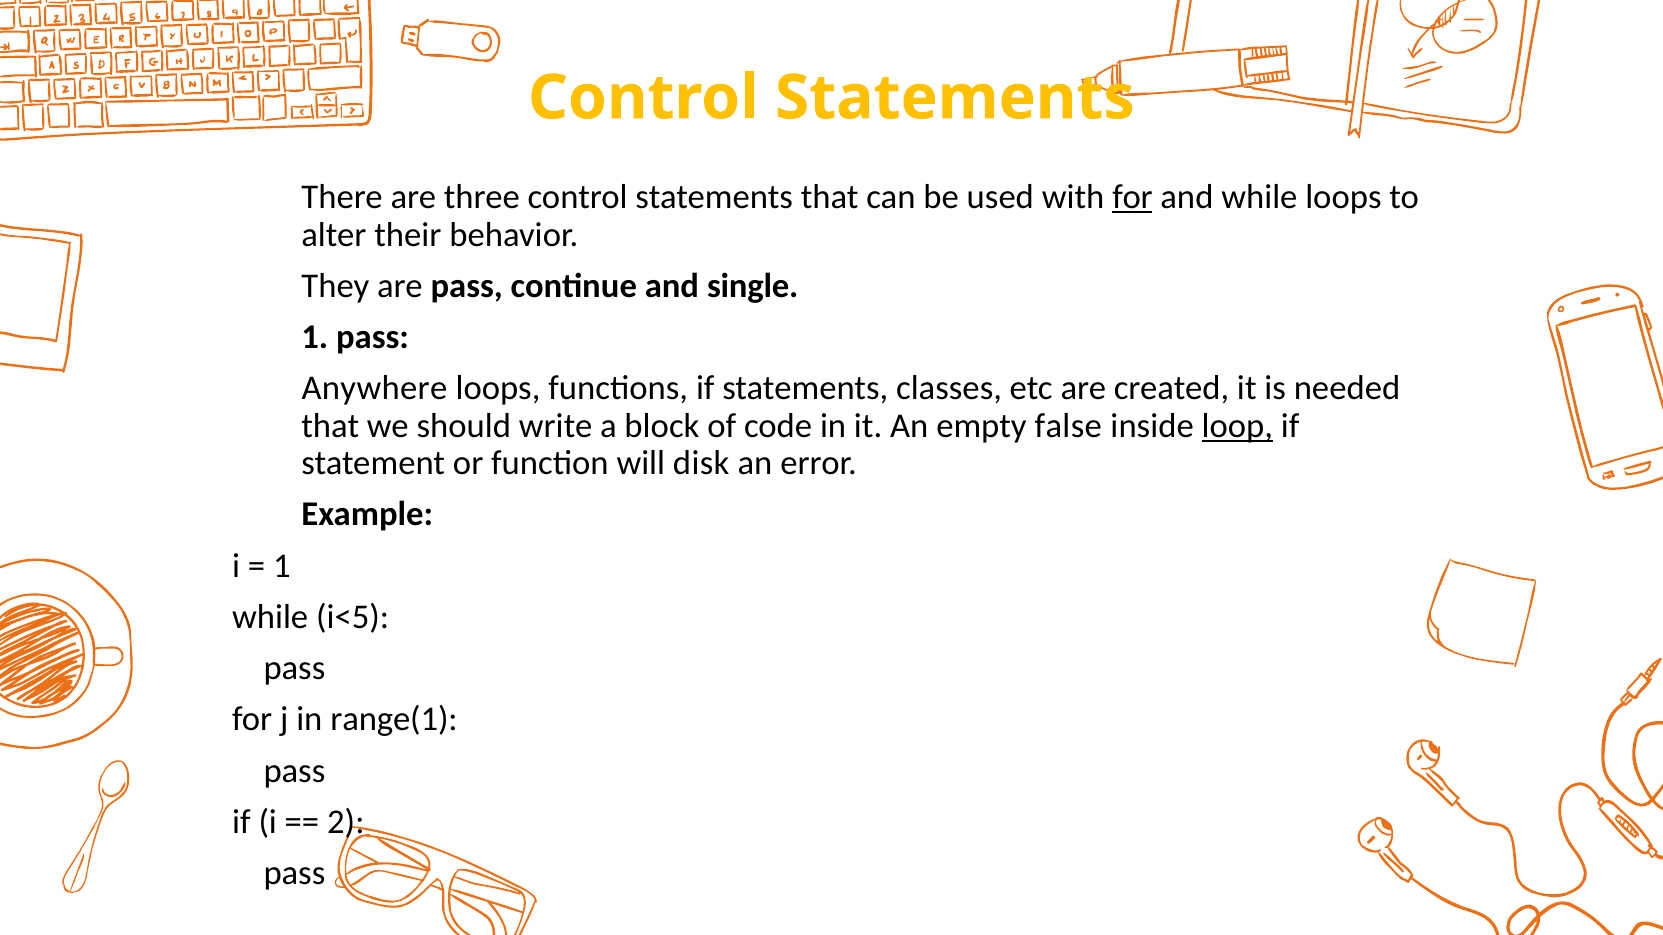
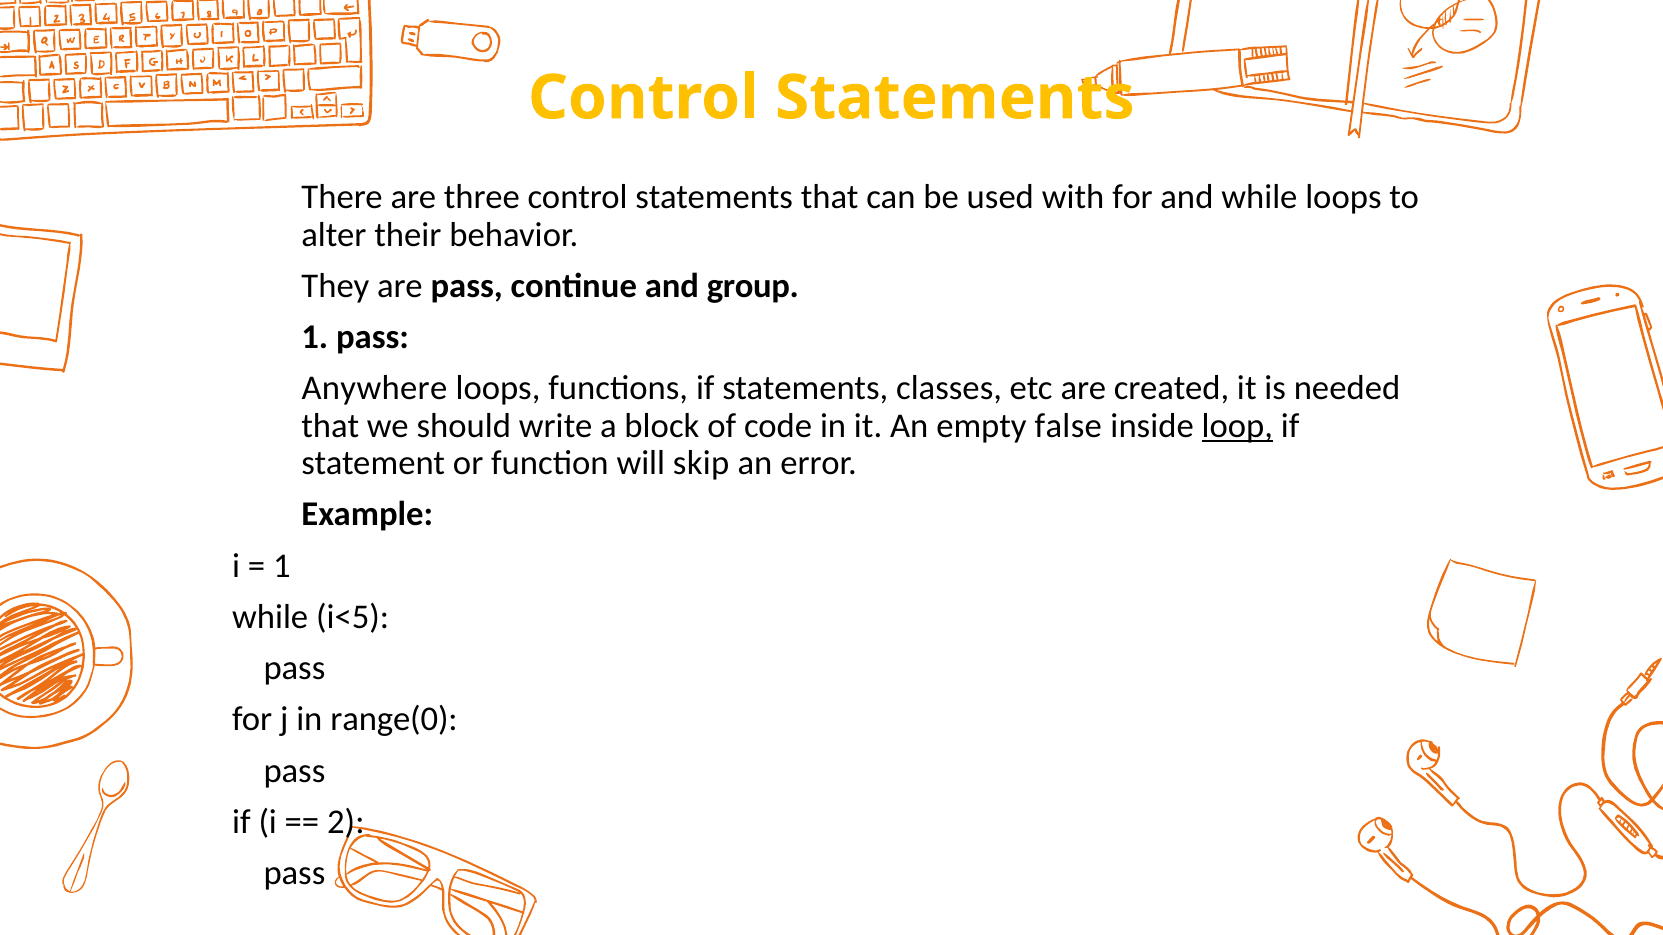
for underline: present -> none (1133, 197)
single: single -> group (753, 286)
disk: disk -> skip (701, 463)
range(1: range(1 -> range(0 (394, 720)
